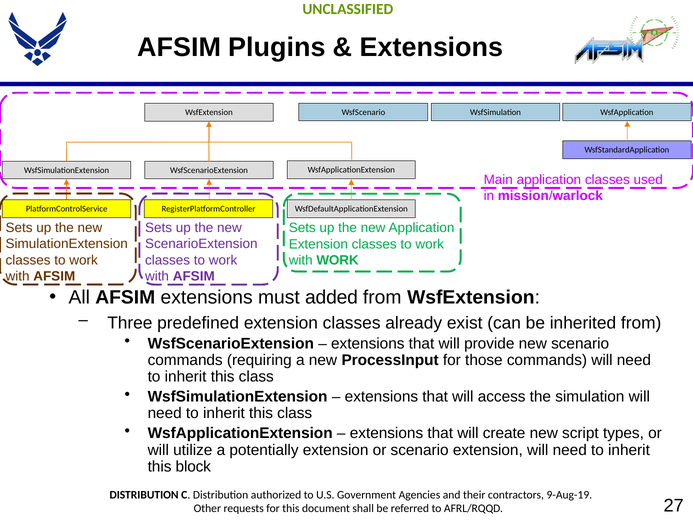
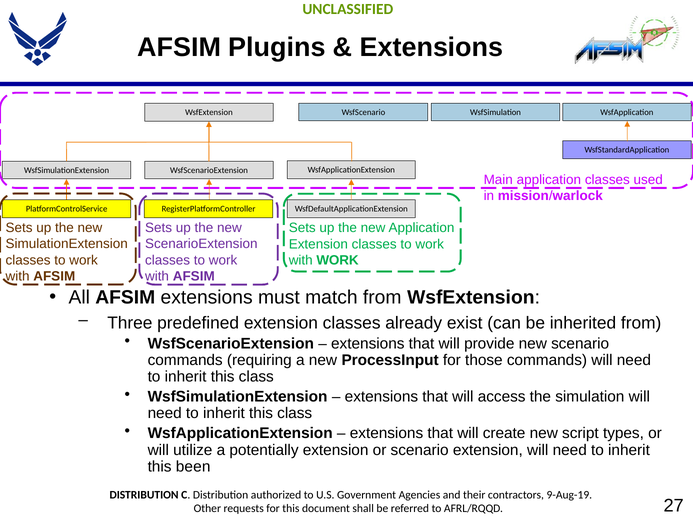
added: added -> match (331, 297)
block: block -> been (193, 466)
